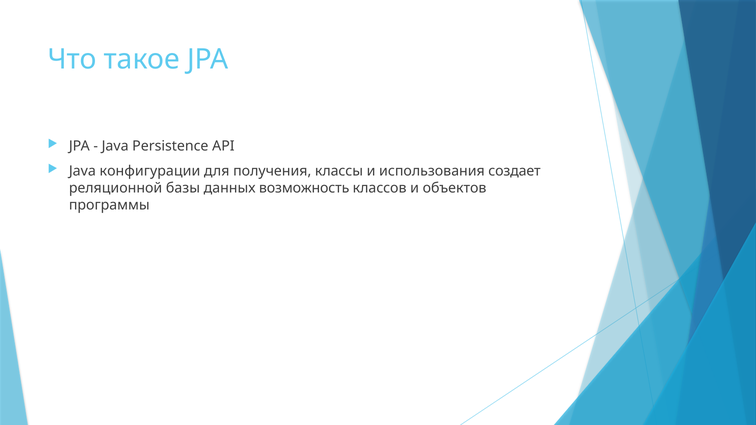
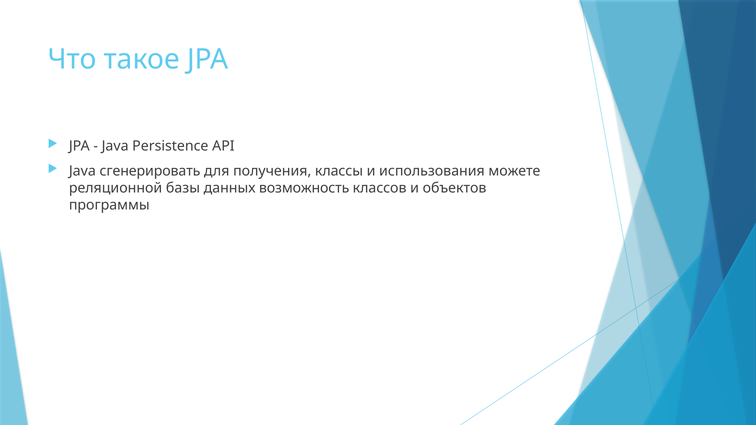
конфигурации: конфигурации -> сгенерировать (150, 171)
создает: создает -> можете (514, 171)
